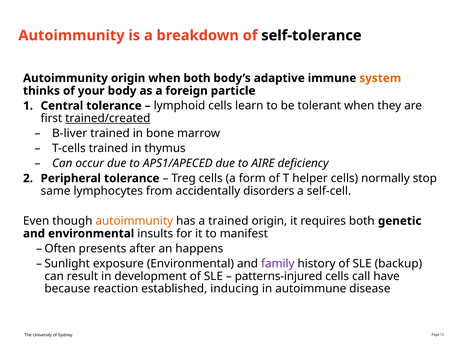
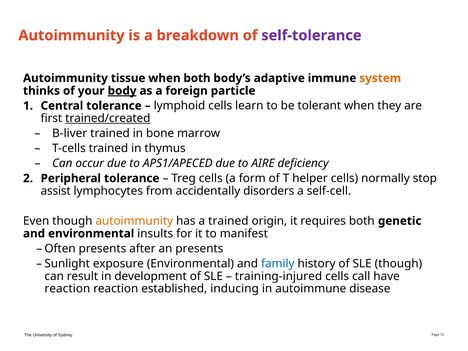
self-tolerance colour: black -> purple (311, 35)
Autoimmunity origin: origin -> tissue (128, 78)
body underline: none -> present (122, 91)
same: same -> assist (56, 191)
an happens: happens -> presents (199, 249)
family colour: purple -> blue (278, 264)
SLE backup: backup -> though (398, 264)
patterns-injured: patterns-injured -> training-injured (279, 276)
because: because -> reaction (67, 289)
